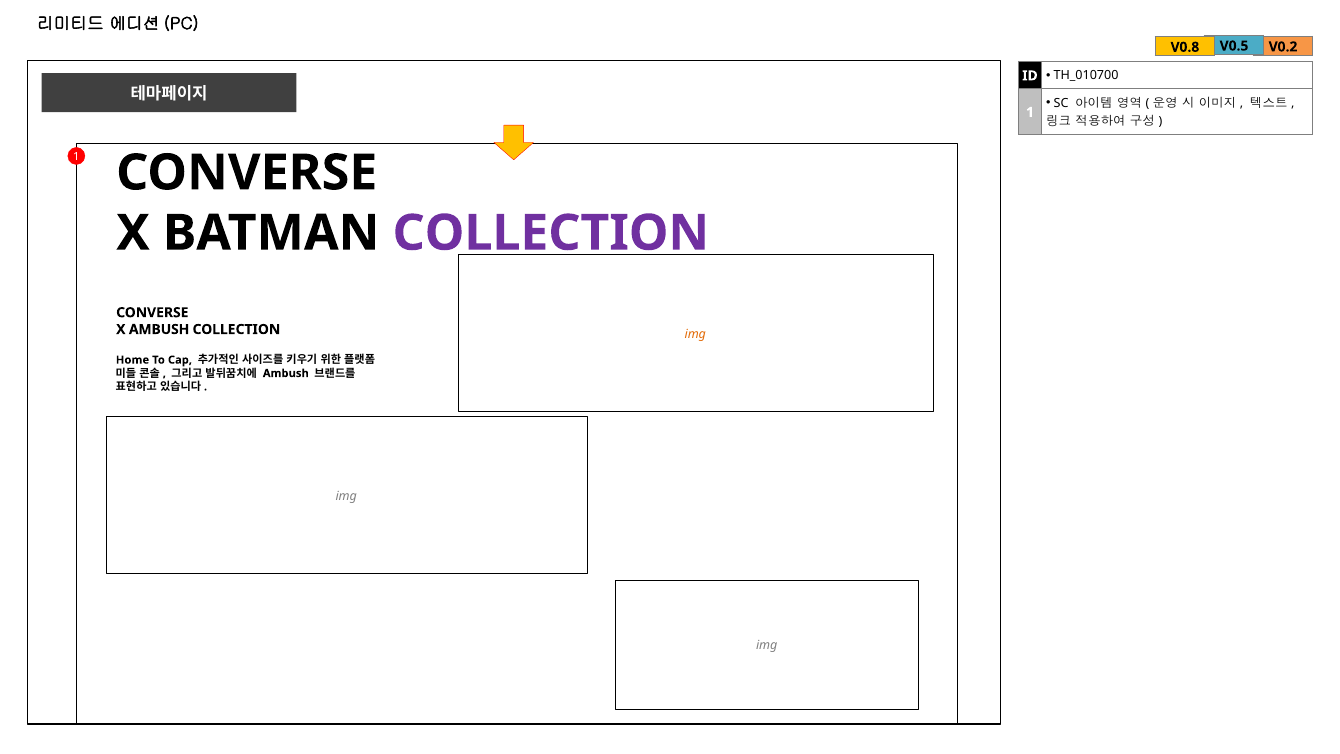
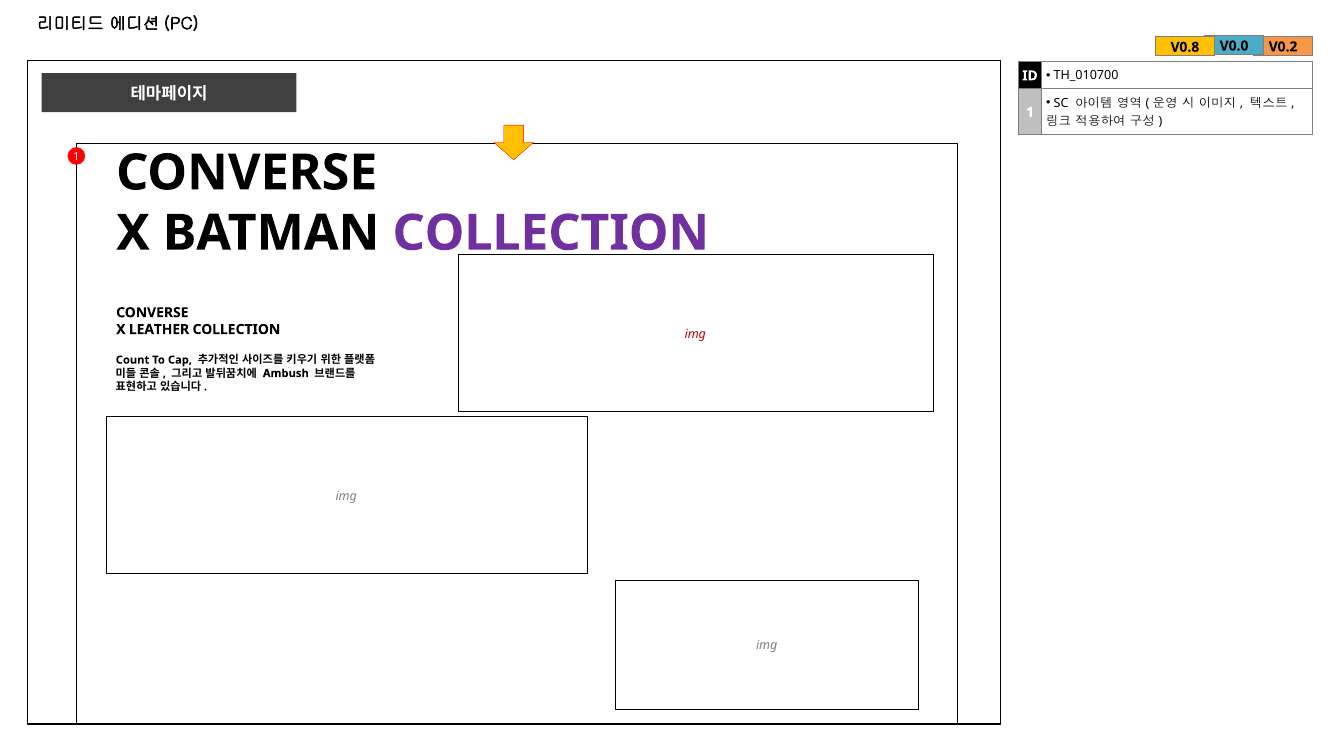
V0.5: V0.5 -> V0.0 (1234, 46)
X AMBUSH: AMBUSH -> LEATHER (159, 329)
img colour: orange -> red (695, 334)
Home: Home -> Count (133, 360)
